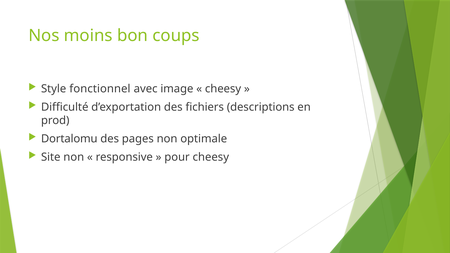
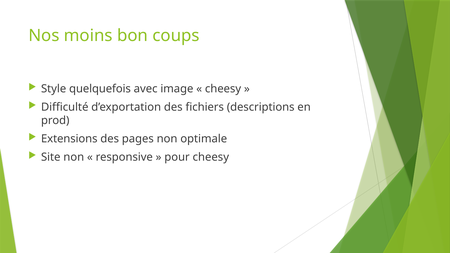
fonctionnel: fonctionnel -> quelquefois (100, 89)
Dortalomu: Dortalomu -> Extensions (69, 139)
